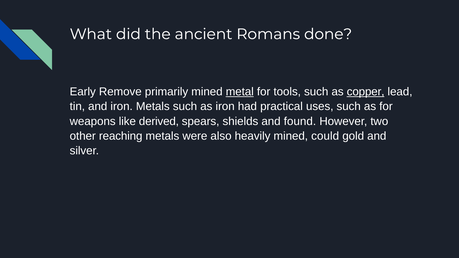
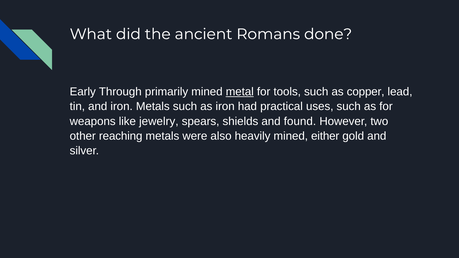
Remove: Remove -> Through (120, 92)
copper underline: present -> none (366, 92)
derived: derived -> jewelry (159, 121)
could: could -> either (325, 136)
